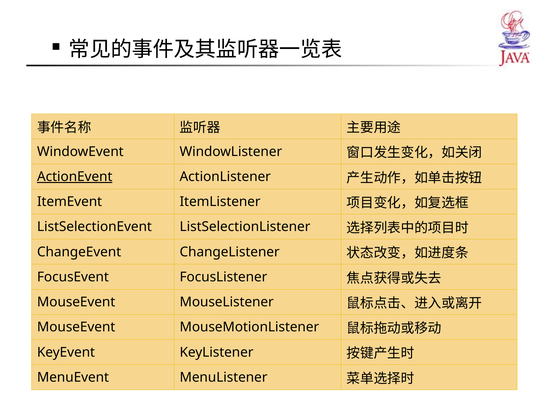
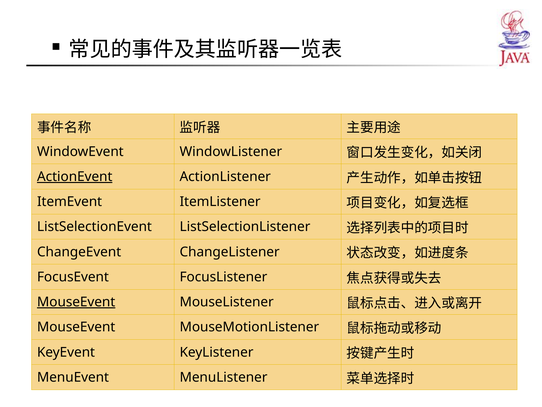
MouseEvent underline: none -> present (76, 302)
